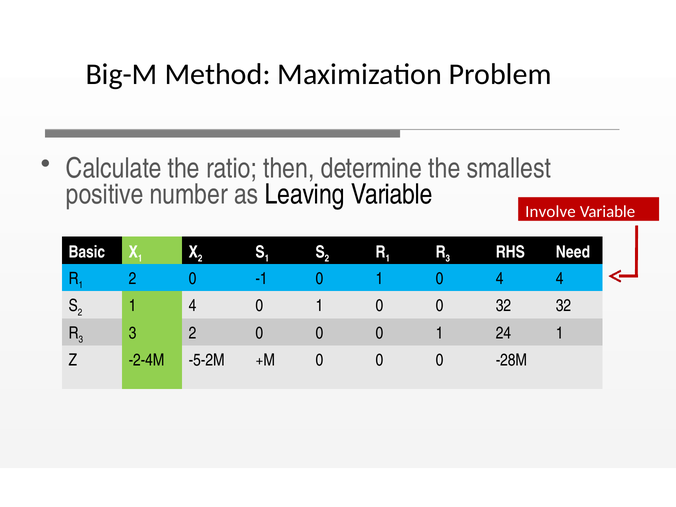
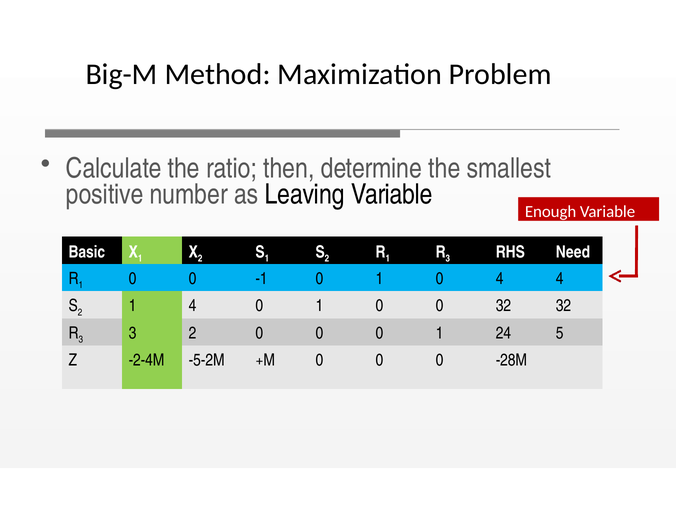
Involve: Involve -> Enough (551, 212)
2: 2 -> 0 (133, 279)
24 1: 1 -> 5 (560, 333)
